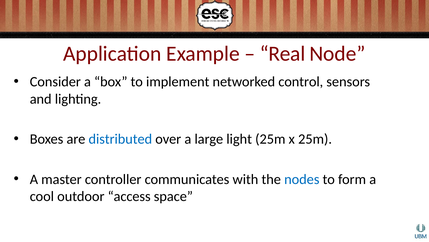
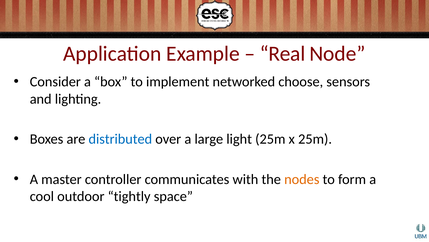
control: control -> choose (301, 82)
nodes colour: blue -> orange (302, 179)
access: access -> tightly (129, 196)
